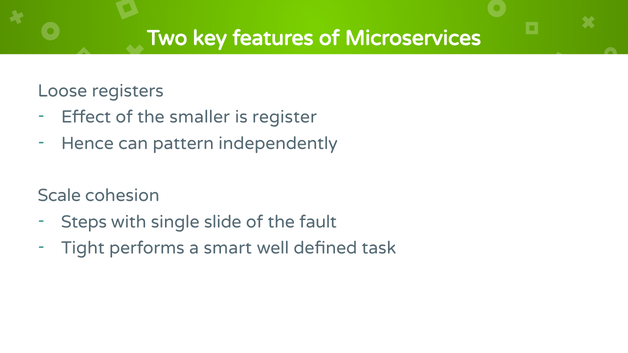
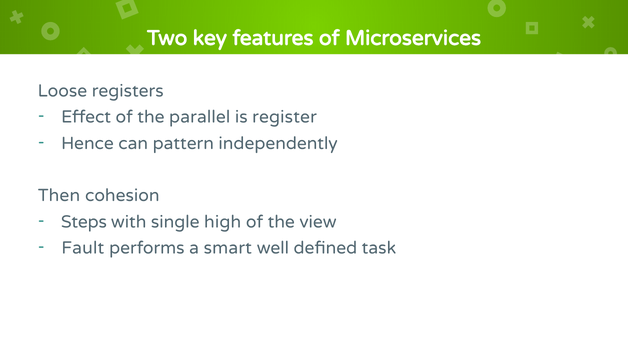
smaller: smaller -> parallel (200, 117)
Scale: Scale -> Then (59, 196)
slide: slide -> high (223, 222)
fault: fault -> view (318, 222)
Tight: Tight -> Fault (83, 248)
